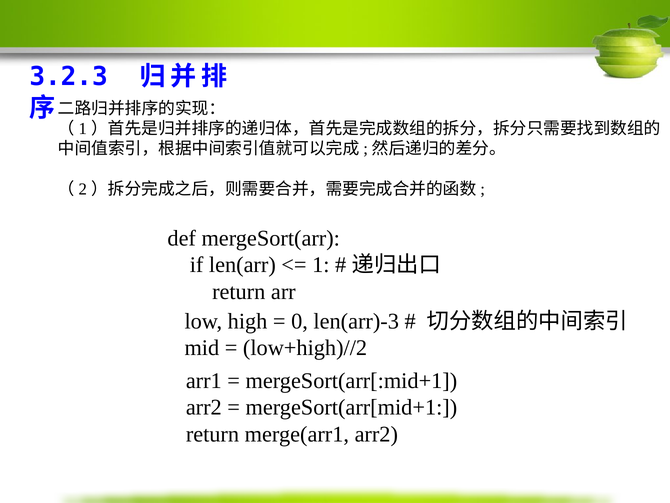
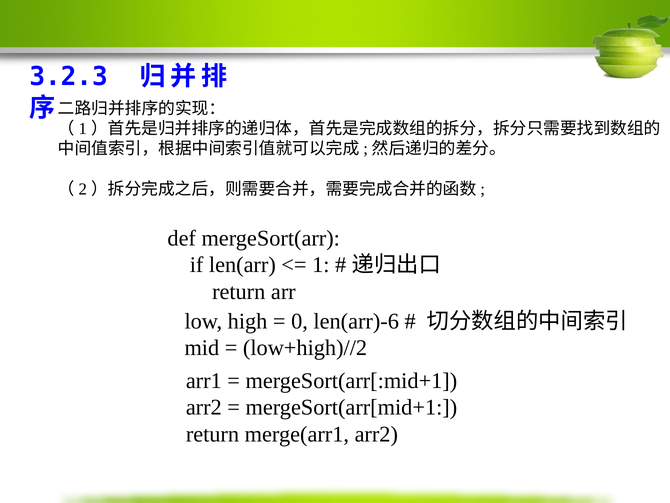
len(arr)-3: len(arr)-3 -> len(arr)-6 (356, 321)
